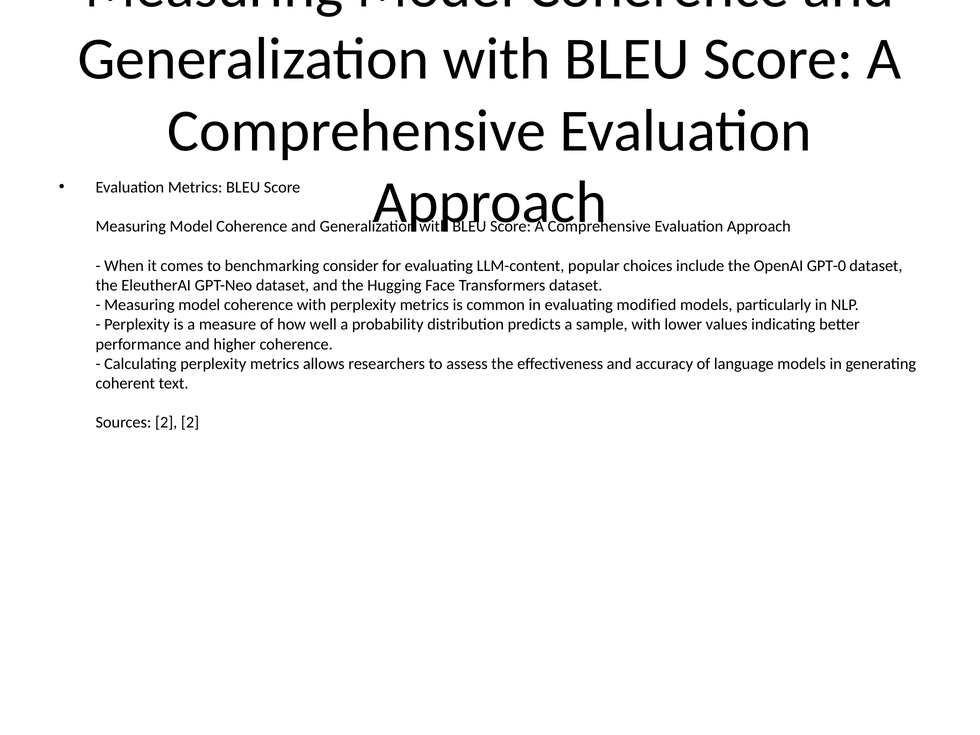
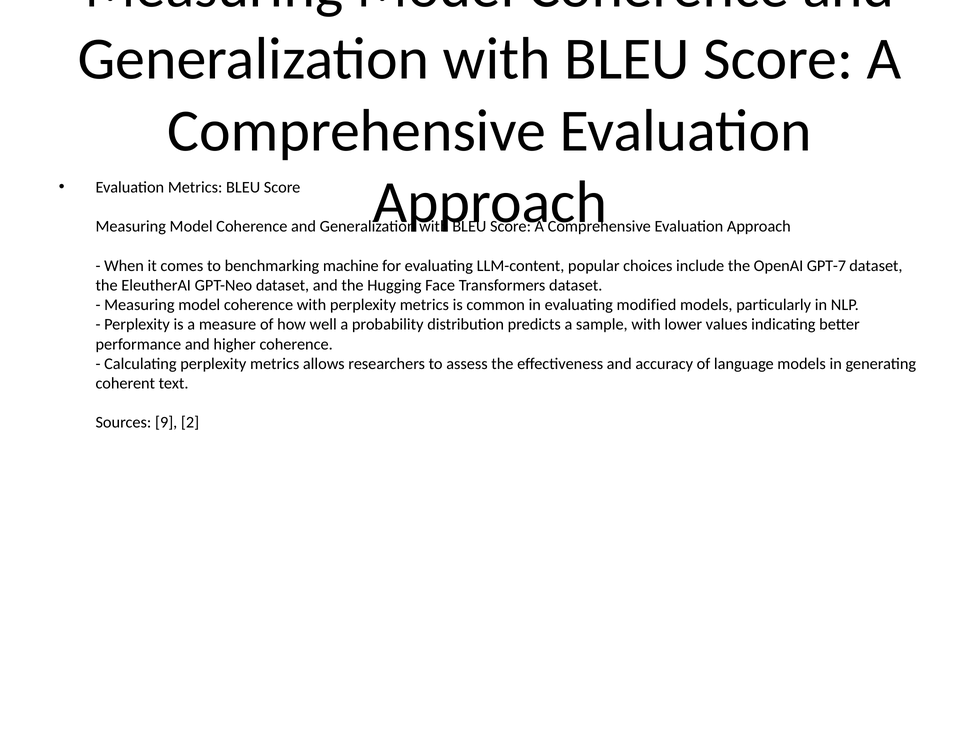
consider: consider -> machine (351, 266)
GPT-0: GPT-0 -> GPT-7 (826, 266)
Sources 2: 2 -> 9 (166, 423)
